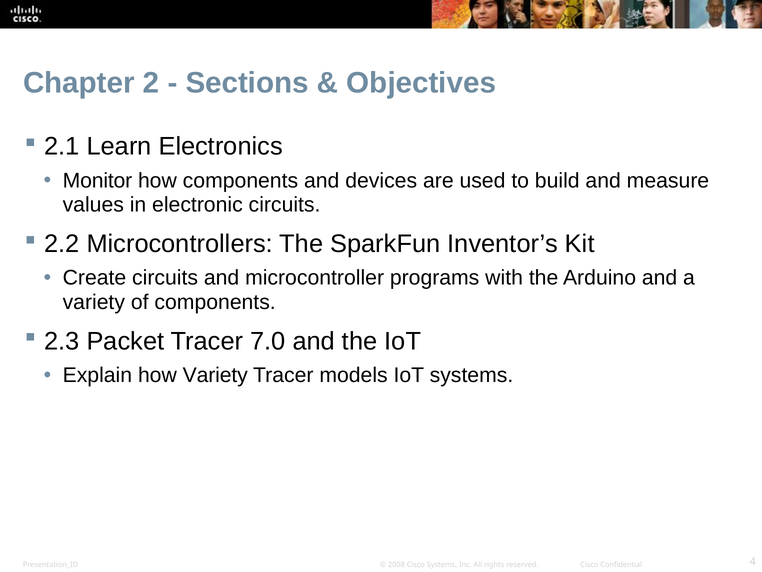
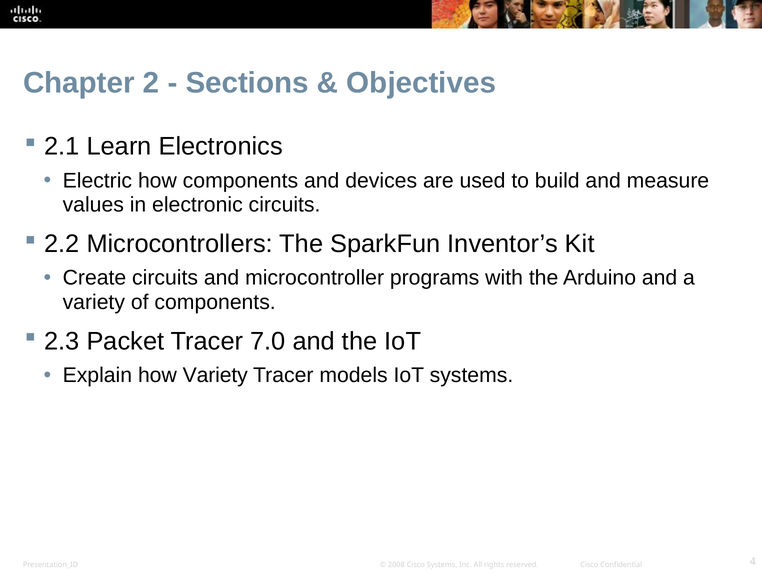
Monitor: Monitor -> Electric (97, 180)
